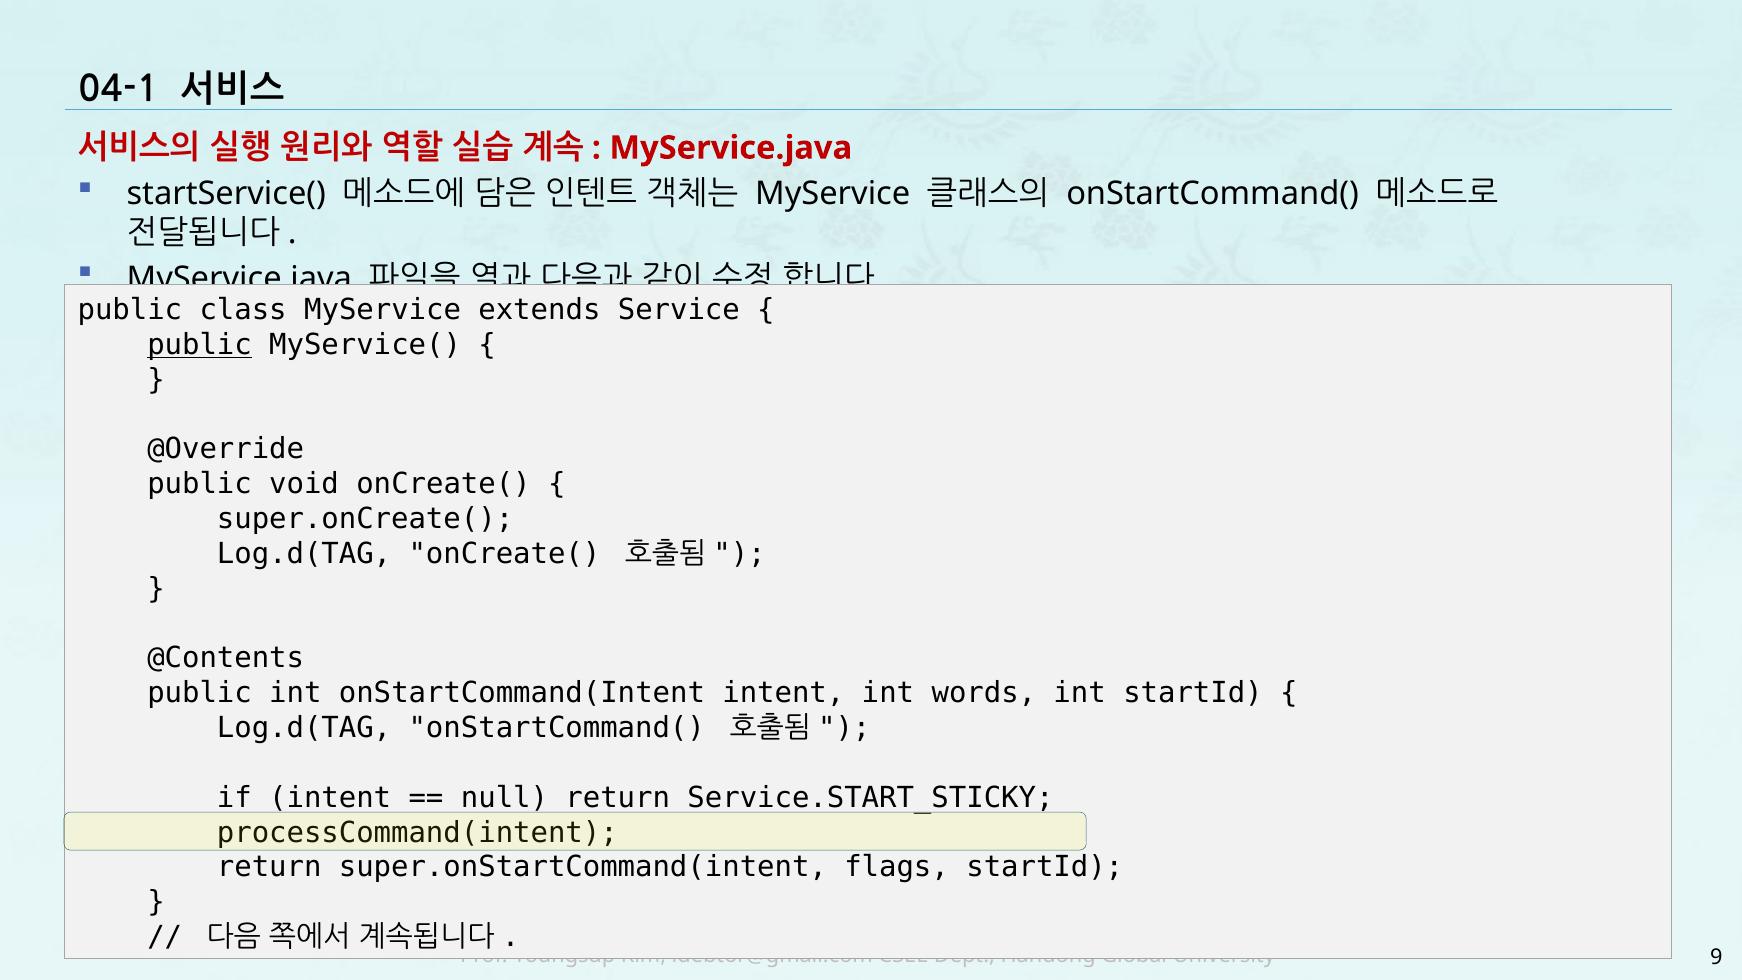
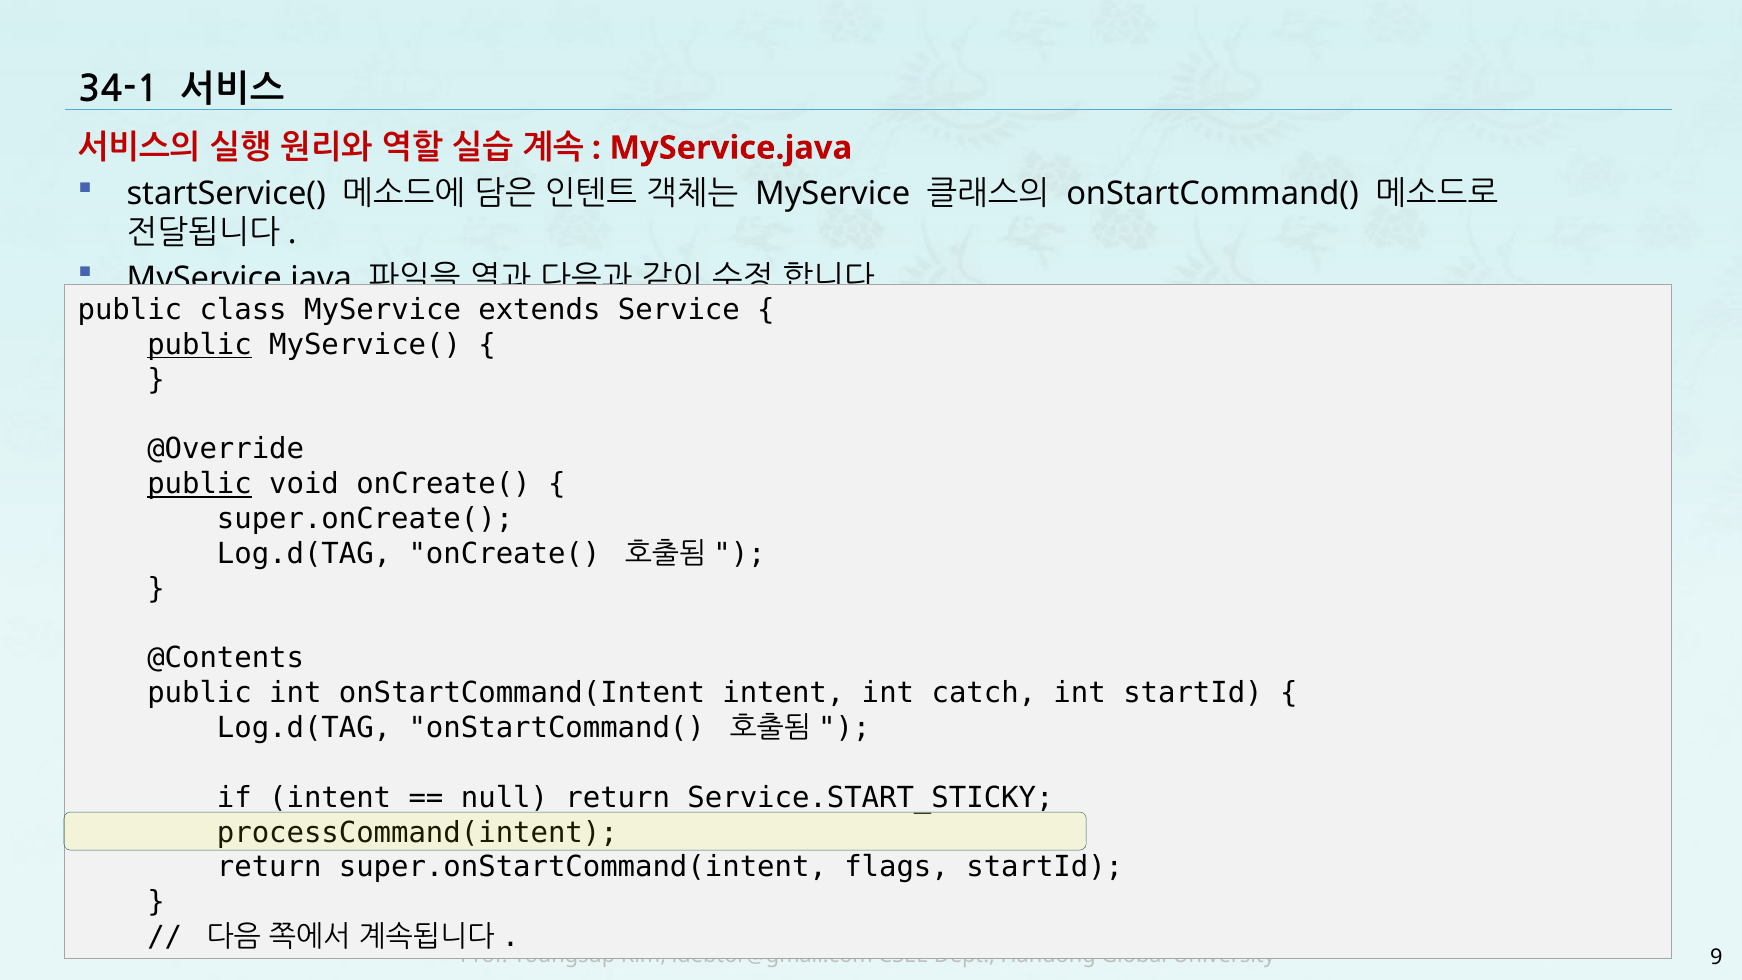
04-1: 04-1 -> 34-1 (118, 90)
public underline: none -> present (200, 484)
words: words -> catch (984, 693)
